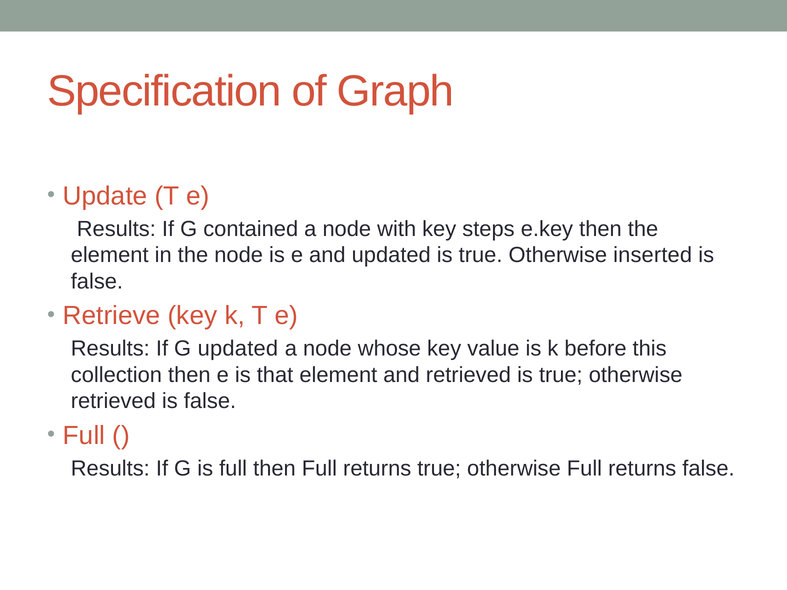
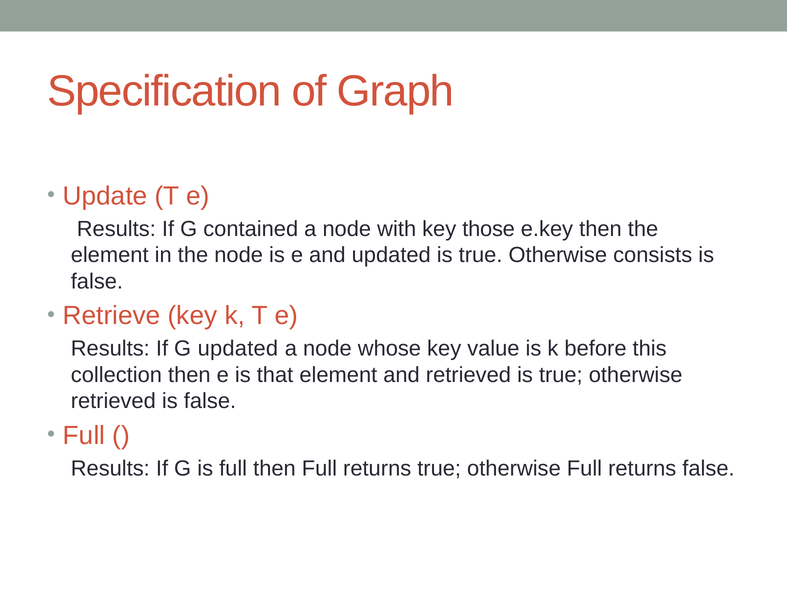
steps: steps -> those (489, 229)
inserted: inserted -> consists (653, 255)
